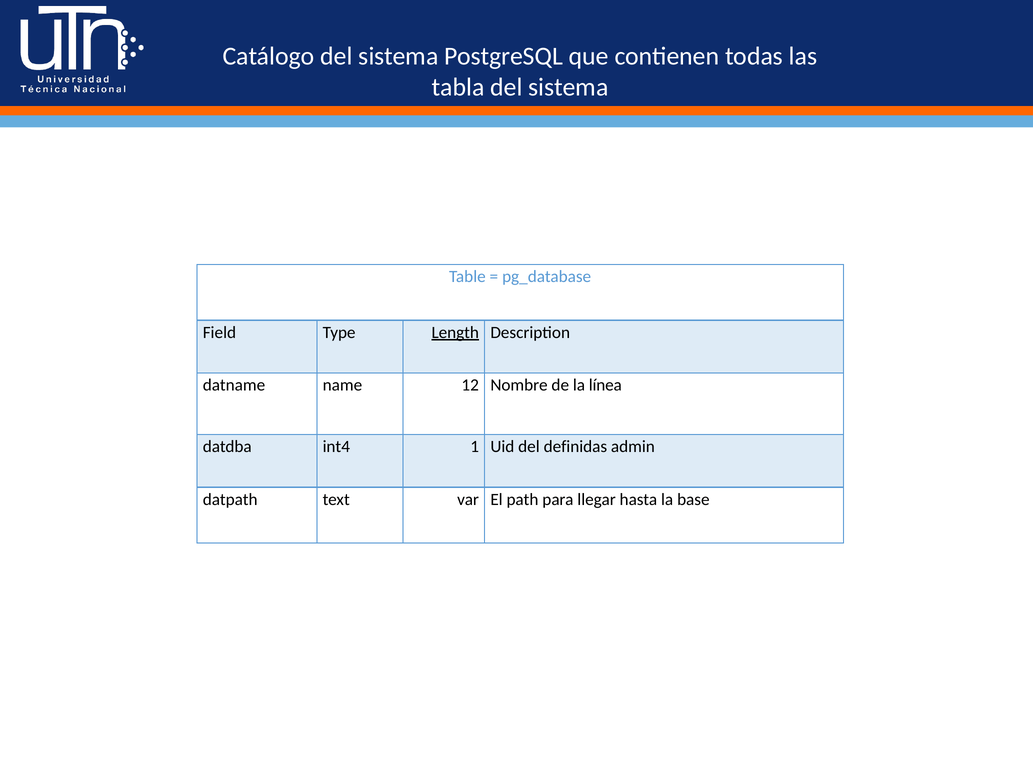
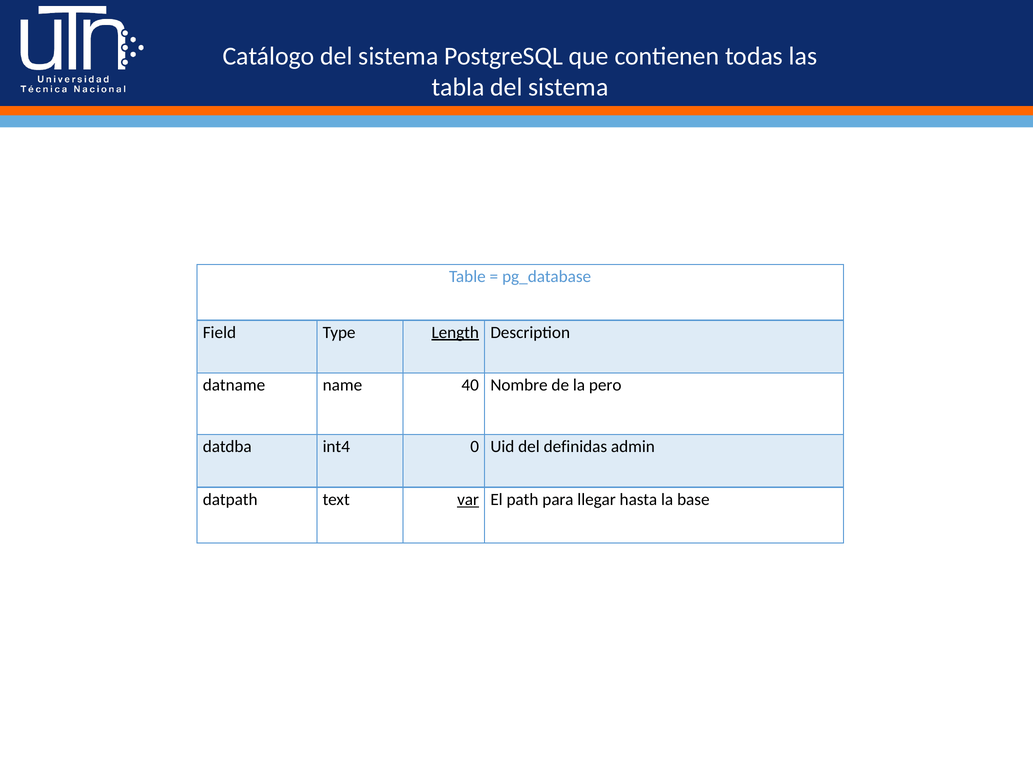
12: 12 -> 40 (470, 385)
línea: línea -> pero (605, 385)
1: 1 -> 0 (475, 447)
var underline: none -> present (468, 500)
